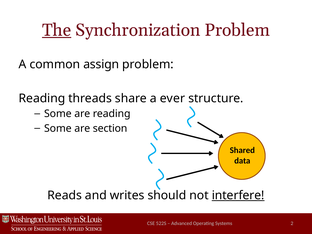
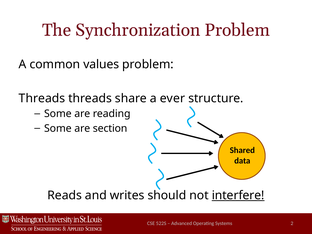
The underline: present -> none (57, 30)
assign: assign -> values (101, 64)
Reading: Reading -> Threads (42, 98)
